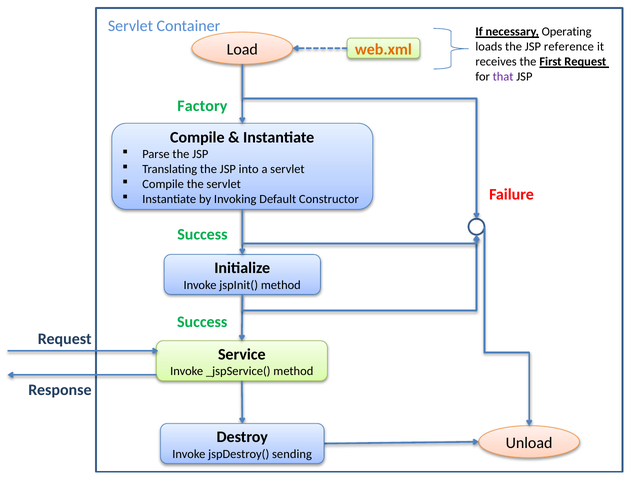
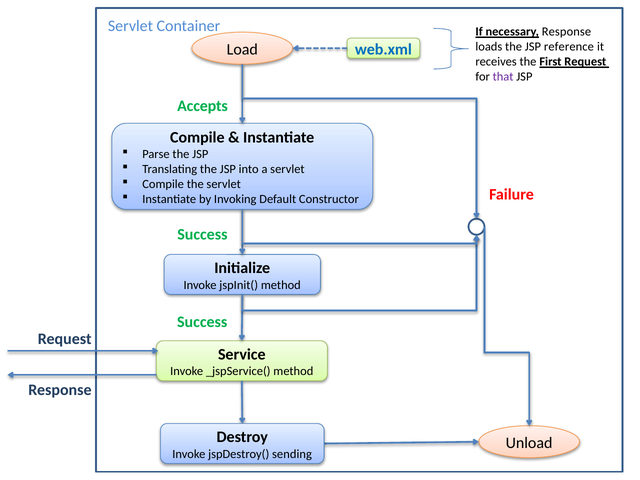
necessary Operating: Operating -> Response (566, 32)
web.xml colour: orange -> blue (383, 49)
Factory: Factory -> Accepts (203, 106)
